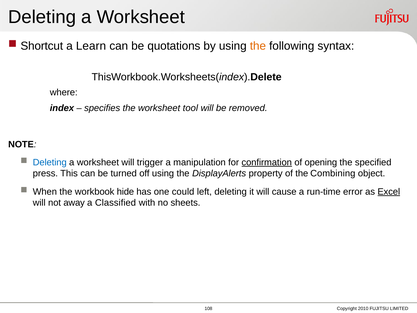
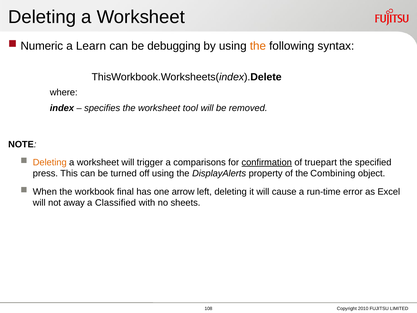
Shortcut: Shortcut -> Numeric (42, 46)
quotations: quotations -> debugging (174, 46)
Deleting colour: blue -> orange (50, 162)
manipulation: manipulation -> comparisons (200, 162)
opening: opening -> truepart (321, 162)
hide: hide -> final (125, 192)
could: could -> arrow (183, 192)
Excel underline: present -> none (389, 192)
